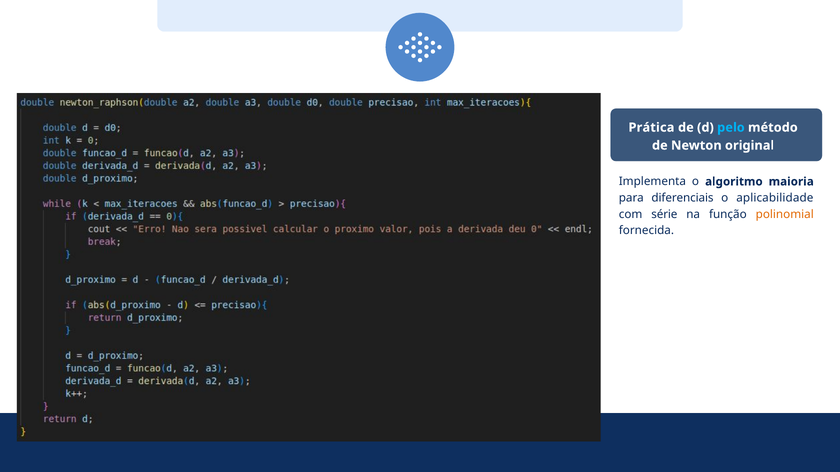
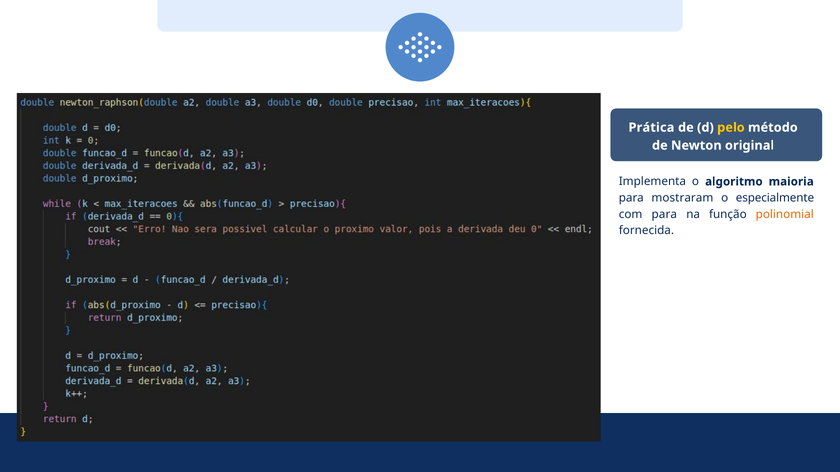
pelo colour: light blue -> yellow (731, 128)
diferenciais: diferenciais -> mostraram (682, 198)
aplicabilidade: aplicabilidade -> especialmente (775, 198)
com série: série -> para (664, 214)
